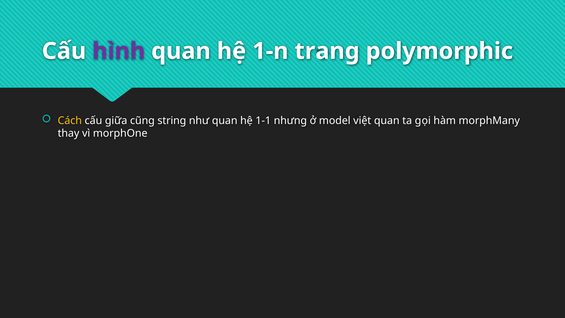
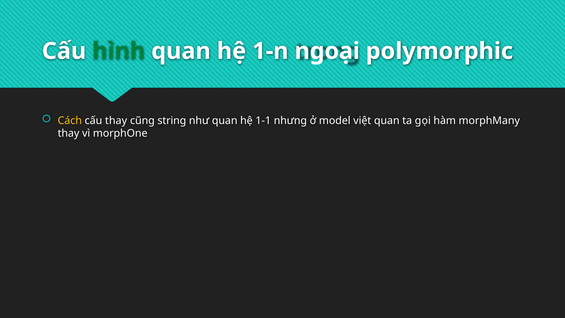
hình colour: purple -> green (119, 51)
trang: trang -> ngoại (327, 51)
cấu giữa: giữa -> thay (116, 121)
